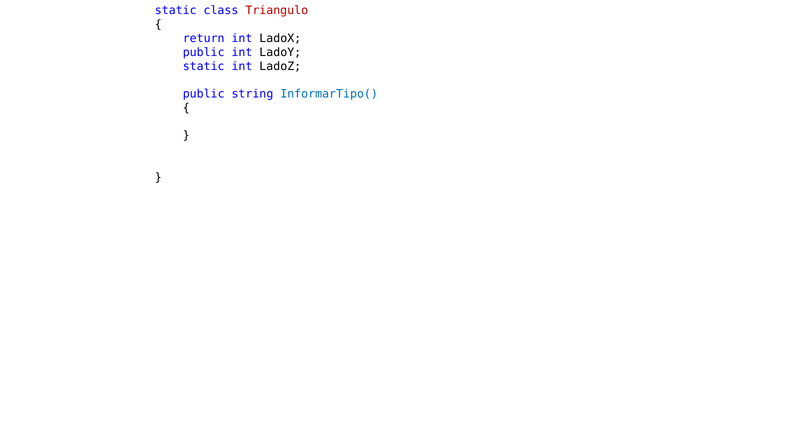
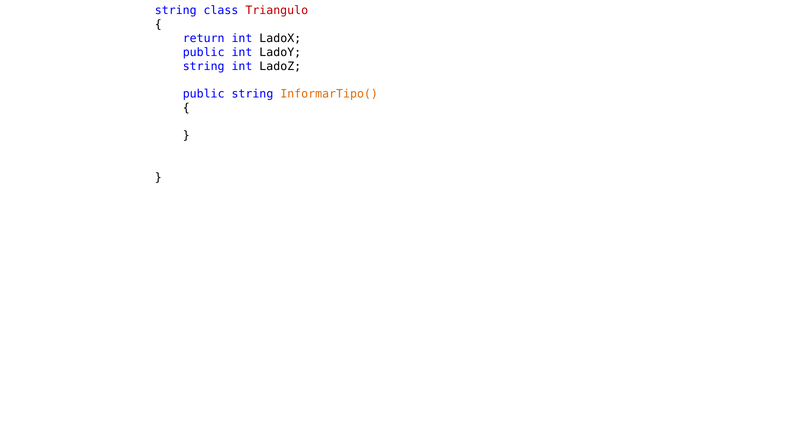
static: static -> string (176, 11)
static: static -> string (204, 66)
InformarTipo( colour: blue -> orange (329, 94)
